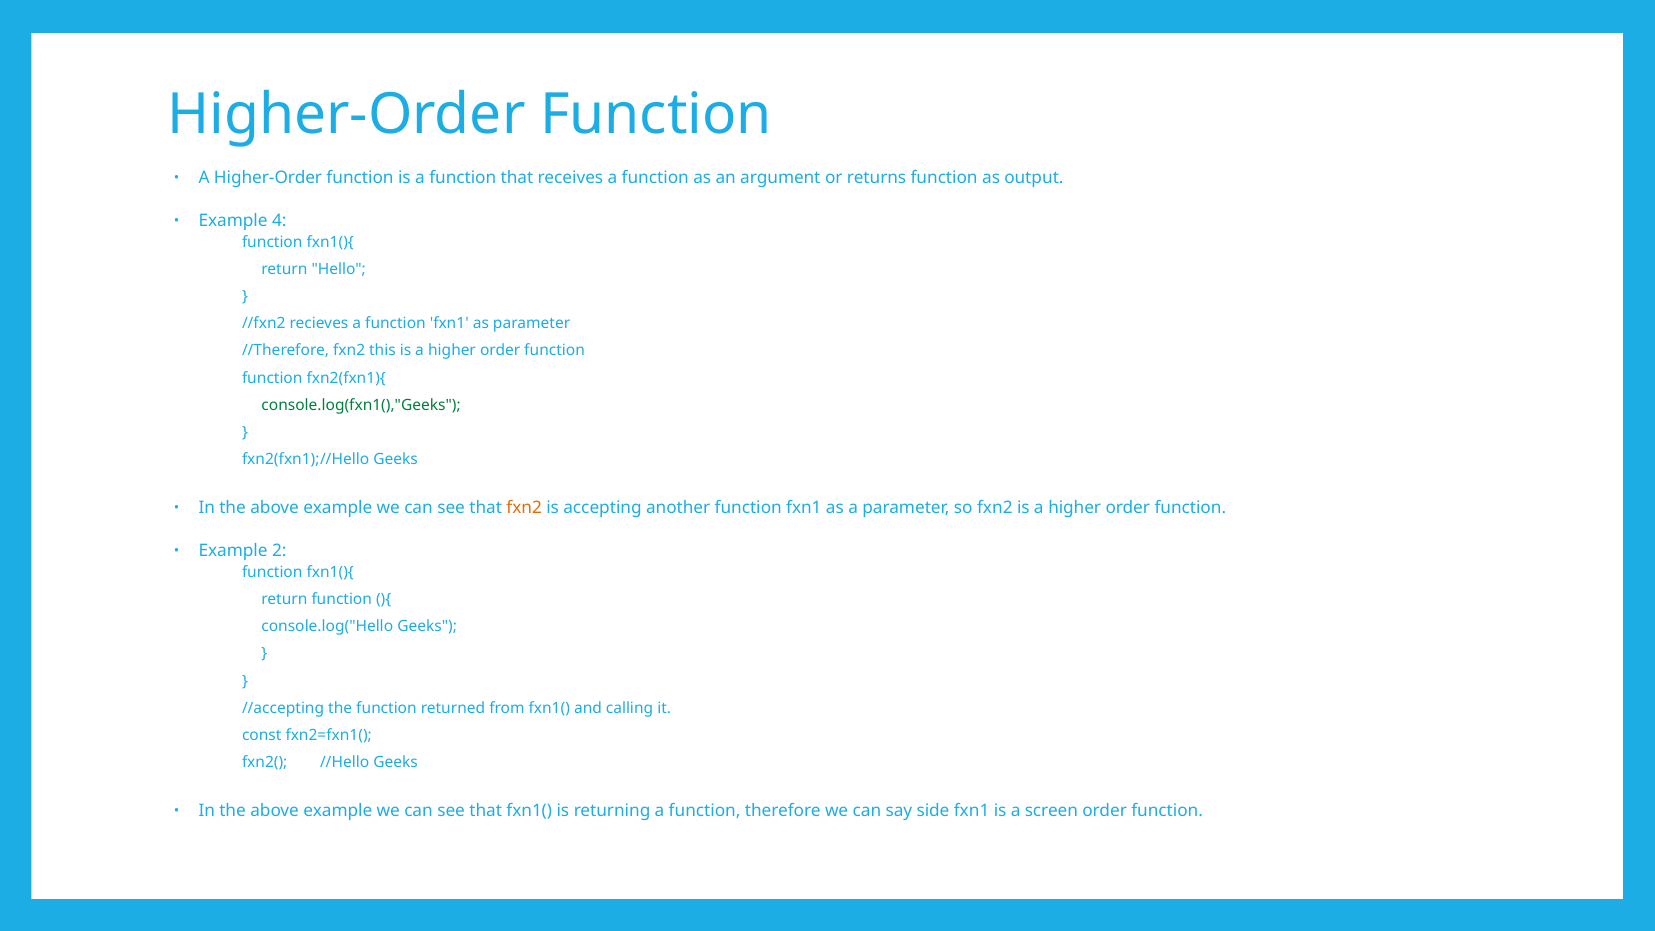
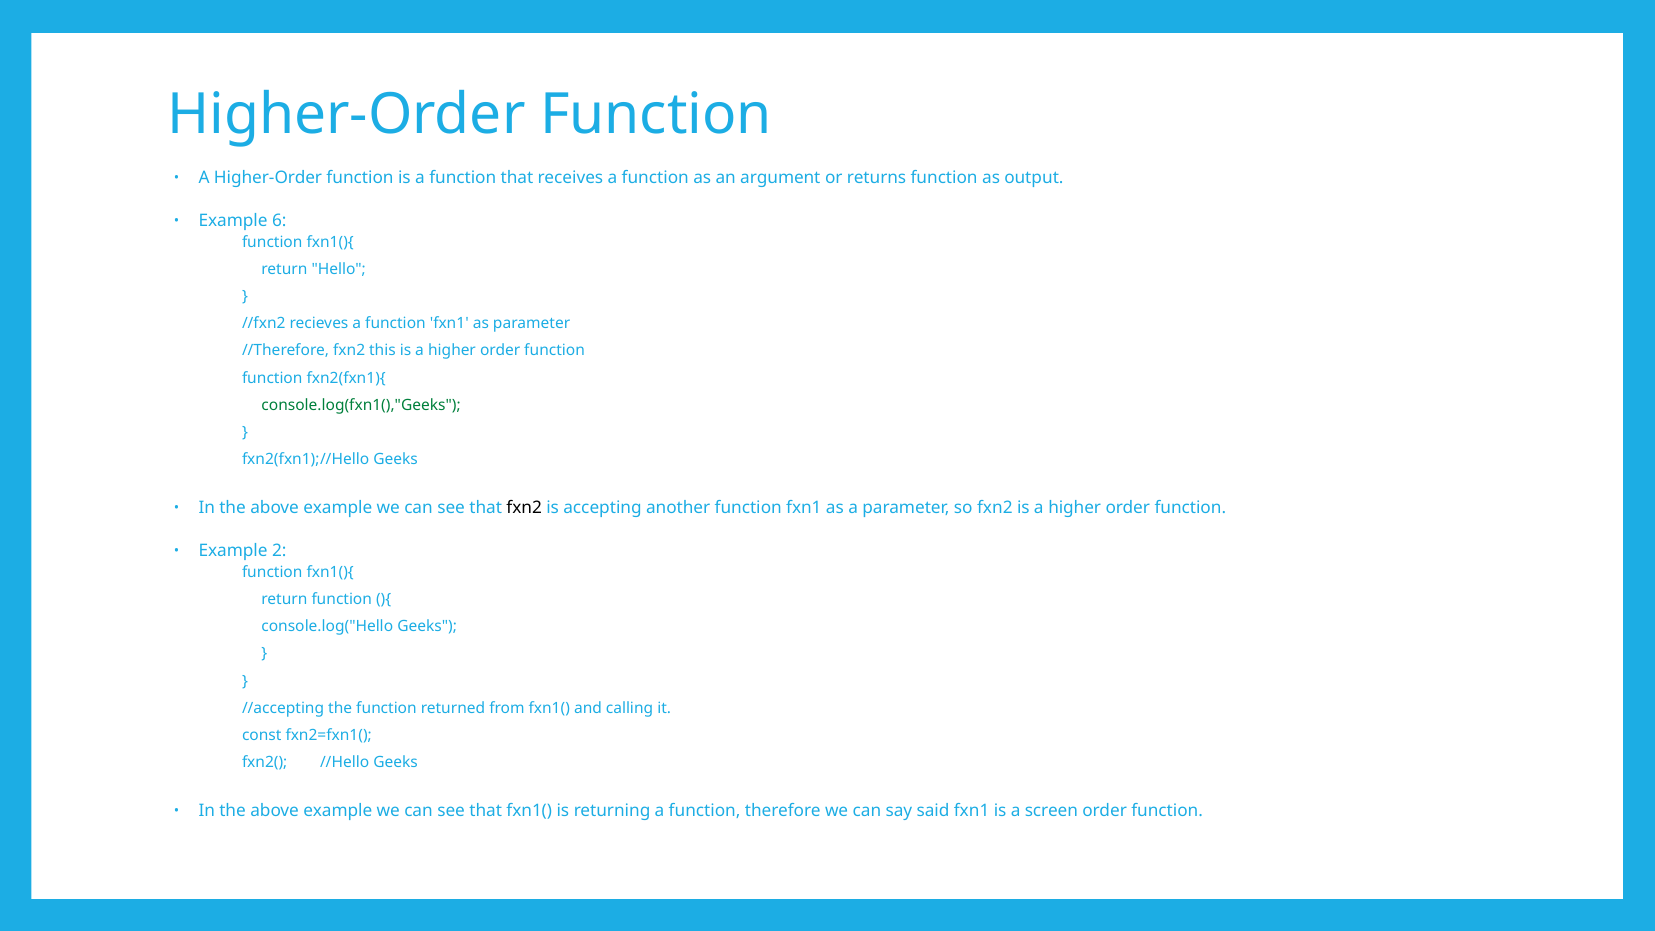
4: 4 -> 6 (279, 221)
fxn2 colour: orange -> black (524, 508)
side: side -> said (933, 811)
